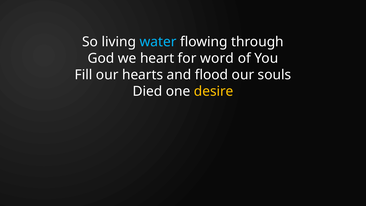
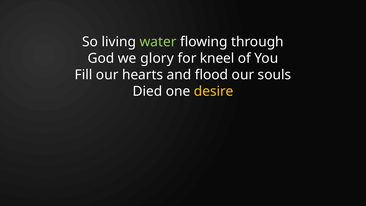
water colour: light blue -> light green (158, 42)
heart: heart -> glory (157, 58)
word: word -> kneel (217, 58)
